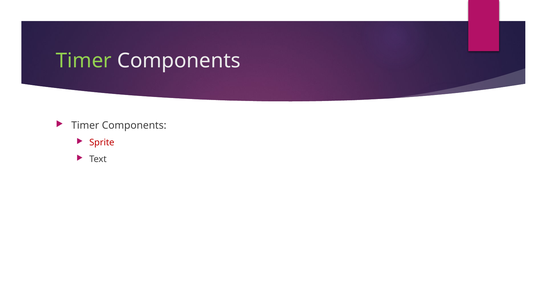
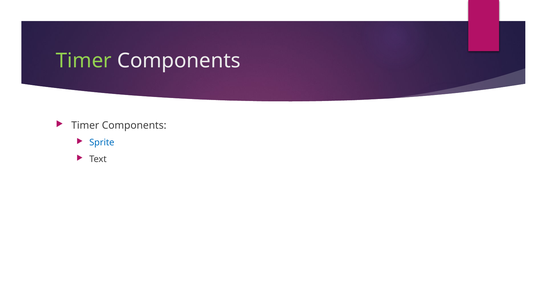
Sprite colour: red -> blue (102, 143)
